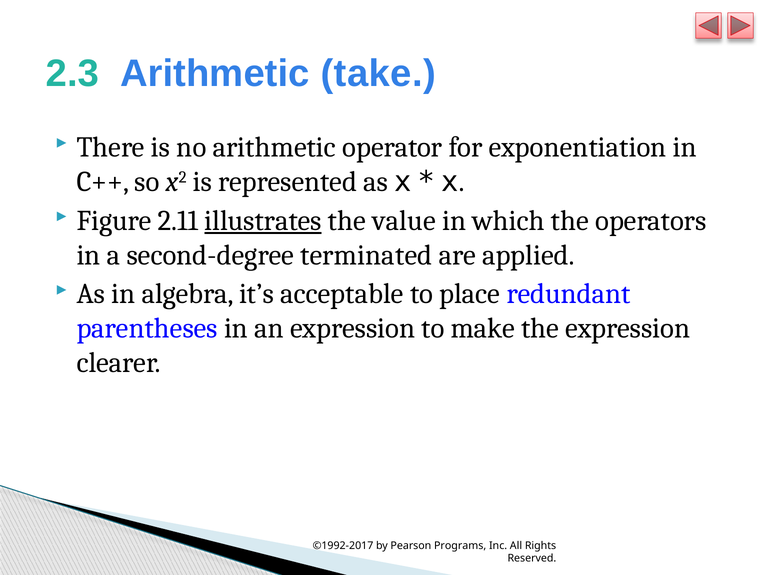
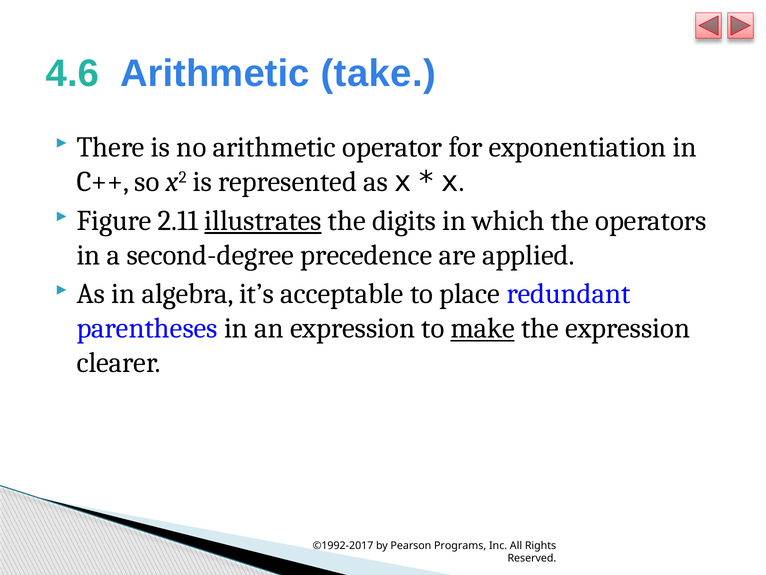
2.3: 2.3 -> 4.6 (72, 74)
value: value -> digits (404, 220)
terminated: terminated -> precedence (366, 255)
make underline: none -> present (483, 328)
